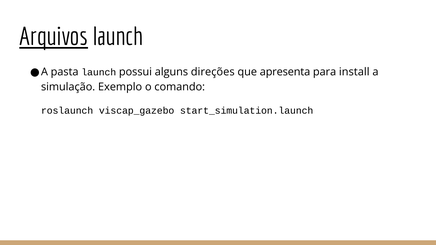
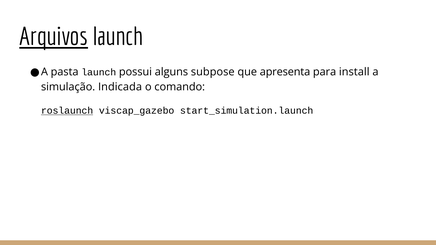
direções: direções -> subpose (213, 72)
Exemplo: Exemplo -> Indicada (120, 87)
roslaunch underline: none -> present (67, 111)
